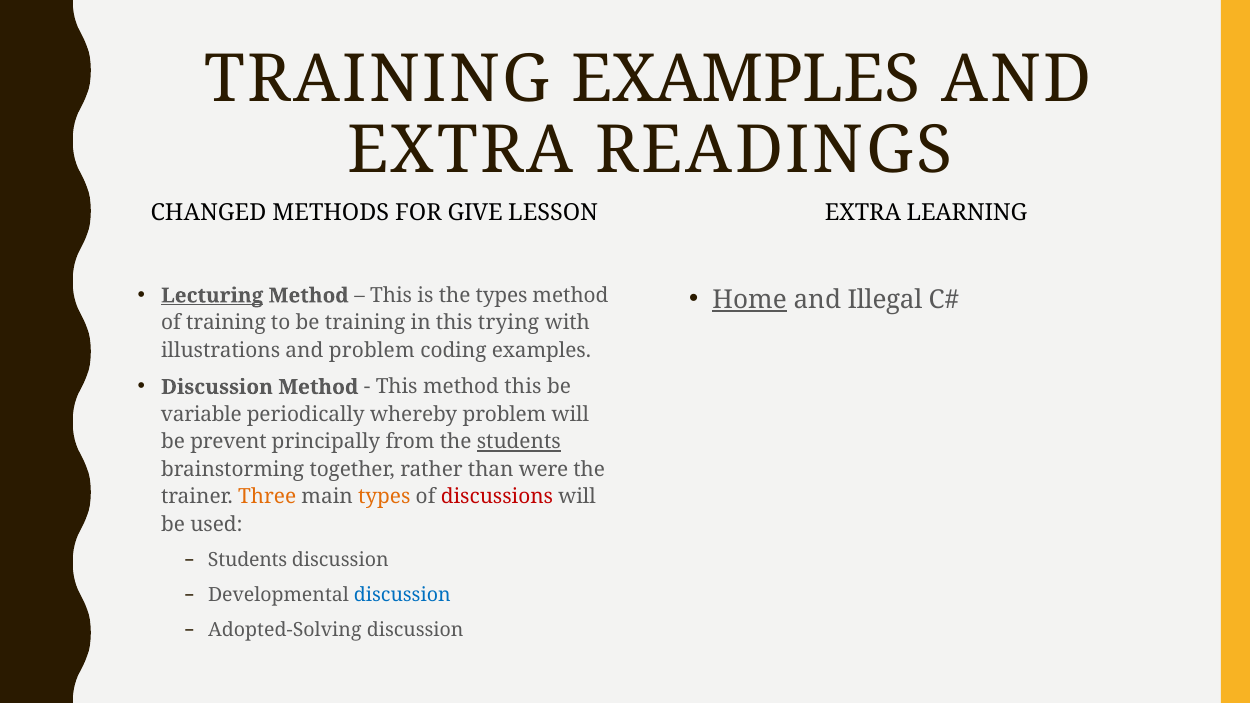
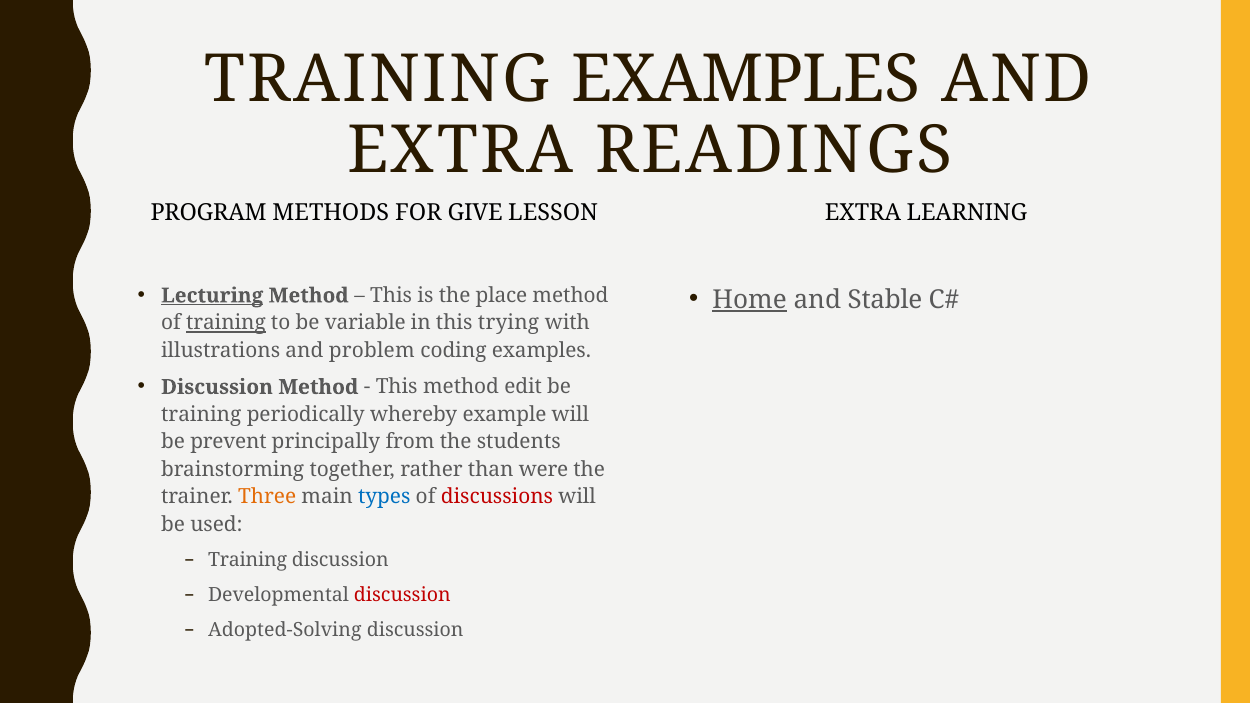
CHANGED: CHANGED -> PROGRAM (209, 212)
the types: types -> place (502, 296)
Illegal: Illegal -> Stable (885, 300)
training underline: none -> present (226, 323)
be training: training -> variable (365, 323)
method this: this -> edit (523, 387)
variable: variable -> training (201, 415)
whereby problem: problem -> example (505, 415)
students underline: present -> none (519, 442)
types colour: orange -> blue (384, 497)
Students: Students -> Training (248, 560)
discussion colour: blue -> red (402, 595)
